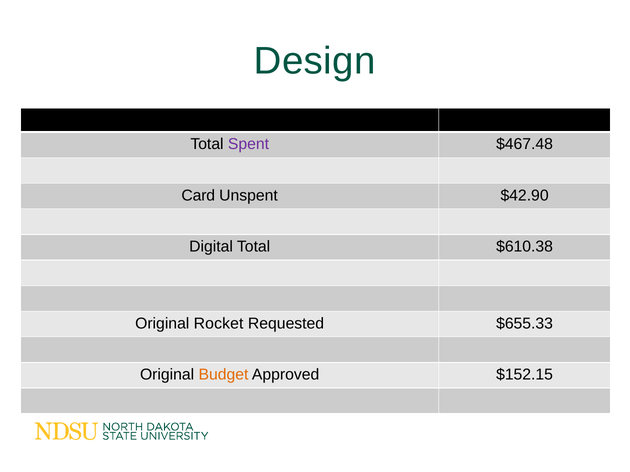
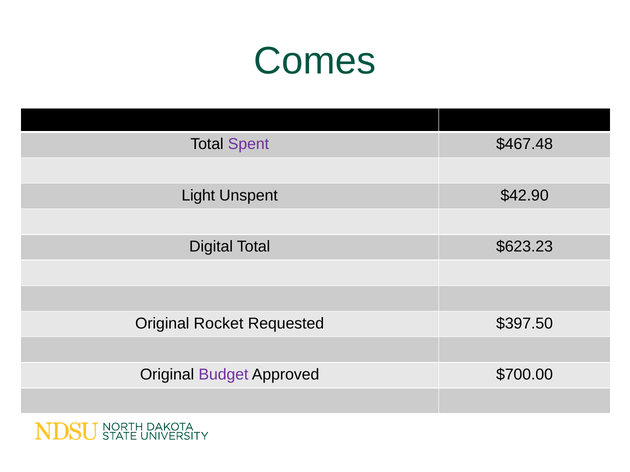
Design: Design -> Comes (315, 61)
Card: Card -> Light (198, 196)
$610.38: $610.38 -> $623.23 (525, 247)
$655.33: $655.33 -> $397.50 (525, 324)
Budget colour: orange -> purple (223, 375)
$152.15: $152.15 -> $700.00 (525, 375)
